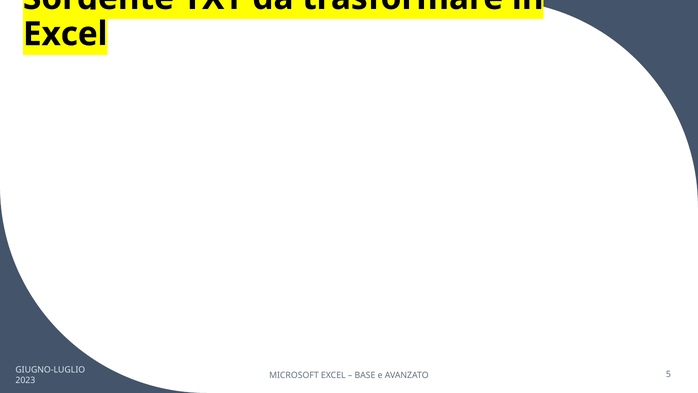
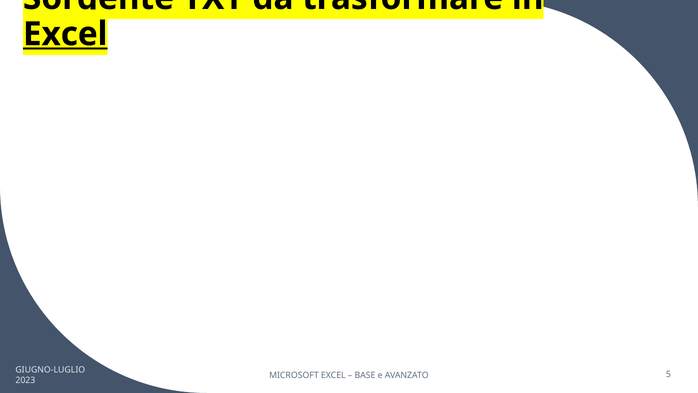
Excel underline: none -> present (65, 34)
